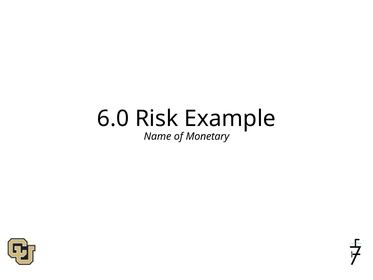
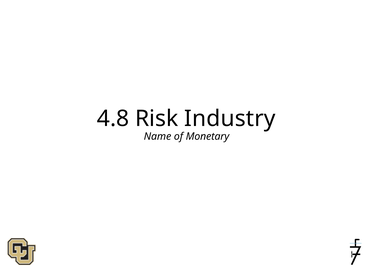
6.0: 6.0 -> 4.8 (113, 118)
Example: Example -> Industry (230, 118)
